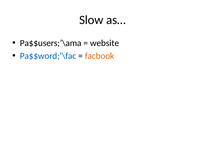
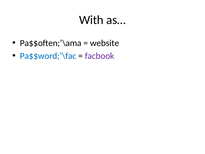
Slow: Slow -> With (91, 20)
Pa$$users;’\ama: Pa$$users;’\ama -> Pa$$often;’\ama (51, 43)
facbook colour: orange -> purple (100, 56)
